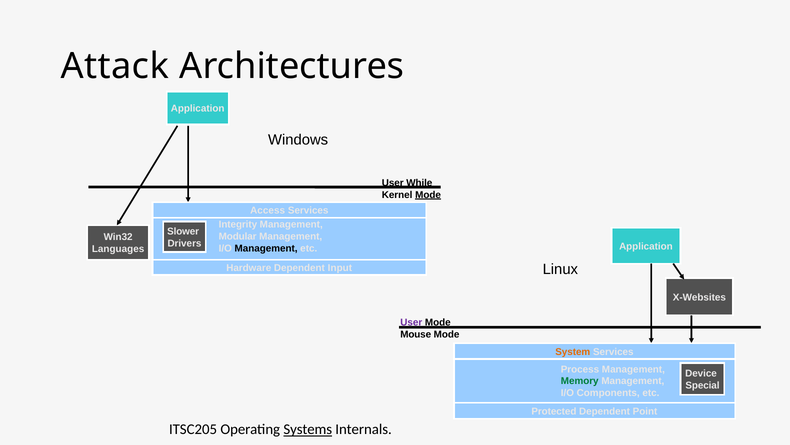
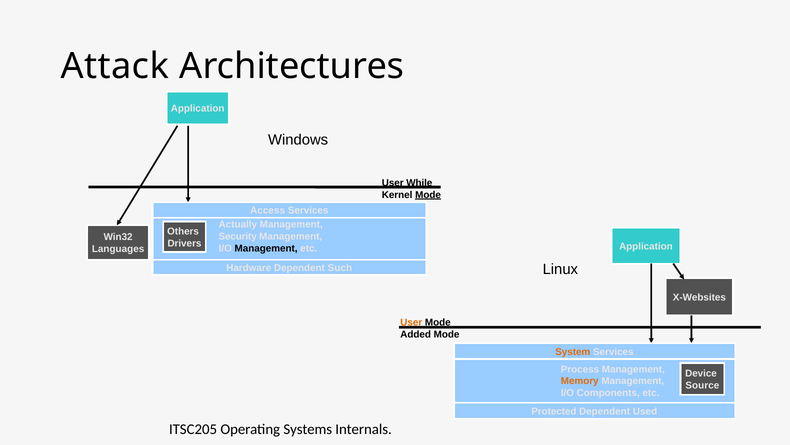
Integrity: Integrity -> Actually (238, 224)
Slower: Slower -> Others (183, 231)
Modular: Modular -> Security (238, 236)
Input: Input -> Such (340, 268)
User colour: purple -> orange (411, 322)
Mouse: Mouse -> Added (416, 334)
Memory colour: green -> orange (580, 381)
Special: Special -> Source (702, 385)
Point: Point -> Used (645, 411)
Systems underline: present -> none (308, 429)
